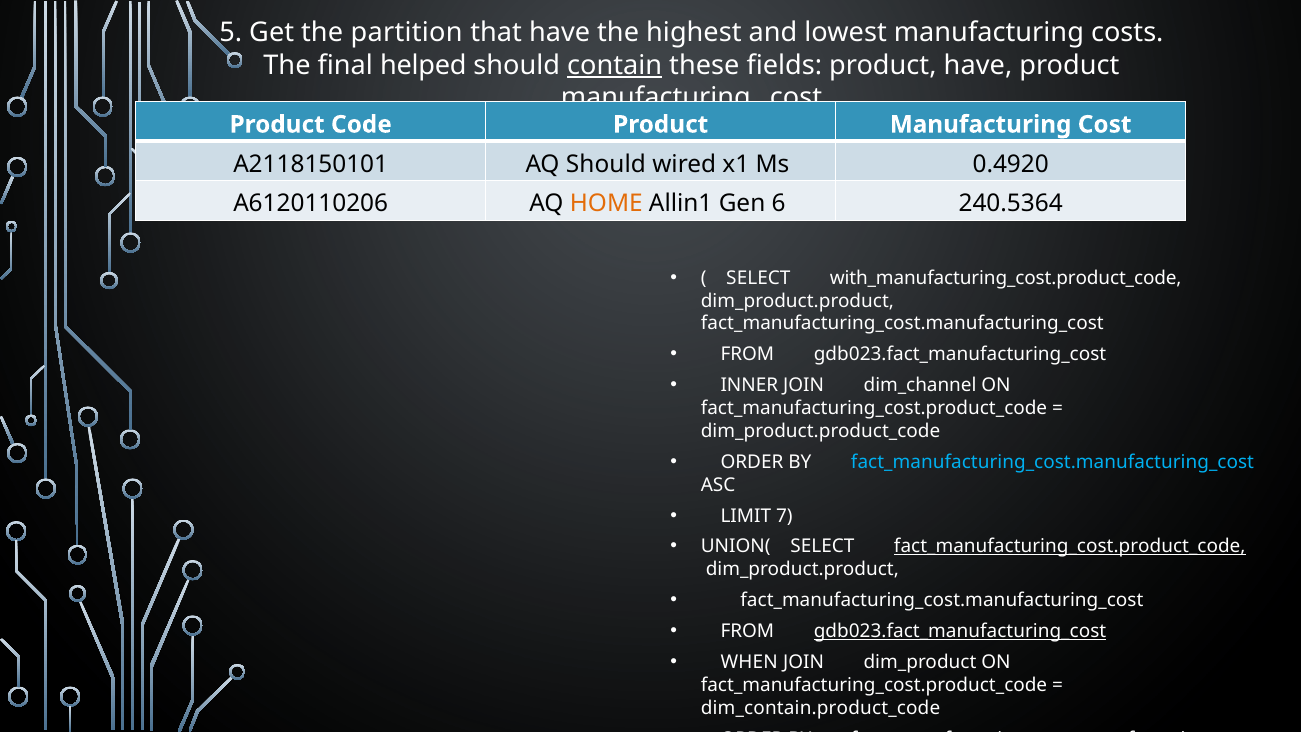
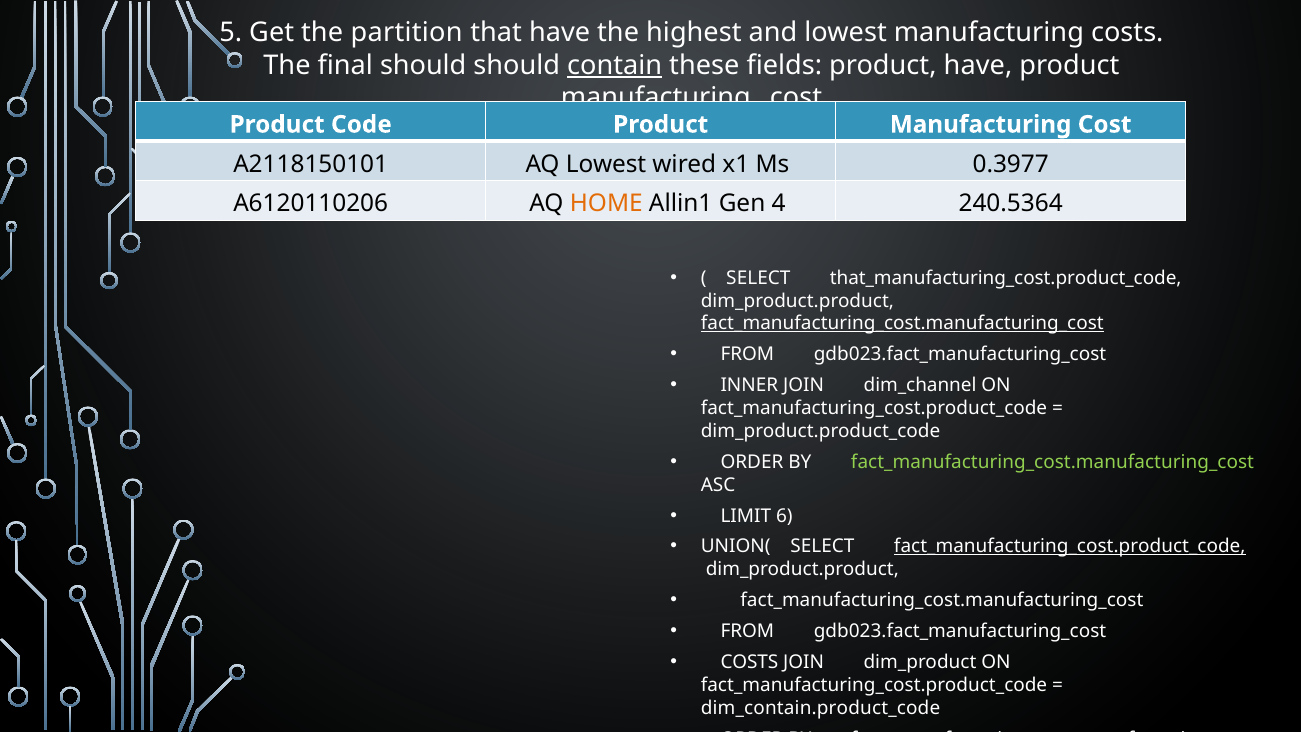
final helped: helped -> should (423, 65)
AQ Should: Should -> Lowest (606, 164)
0.4920: 0.4920 -> 0.3977 (1011, 164)
6: 6 -> 4 (779, 204)
with_manufacturing_cost.product_code: with_manufacturing_cost.product_code -> that_manufacturing_cost.product_code (1006, 278)
fact_manufacturing_cost.manufacturing_cost underline: none -> present (902, 324)
fact_manufacturing_cost.manufacturing_cost colour: light blue -> light green (1053, 462)
7: 7 -> 6 (784, 516)
gdb023.fact_manufacturing_cost underline: present -> none (960, 631)
WHEN: WHEN -> COSTS (749, 662)
